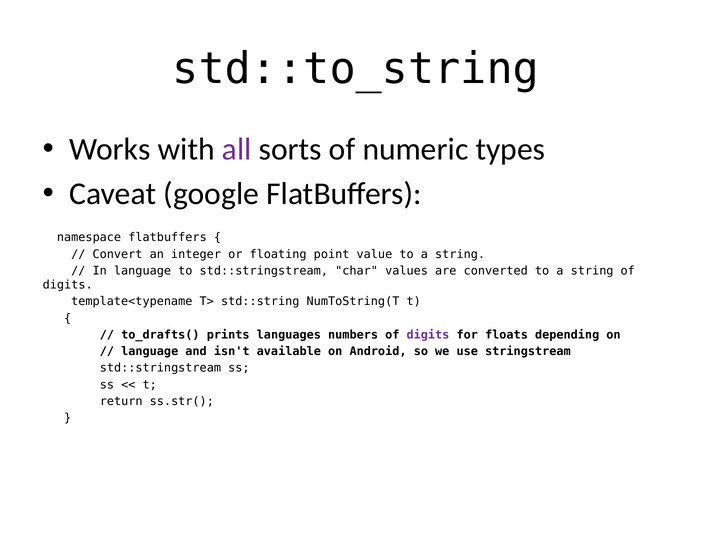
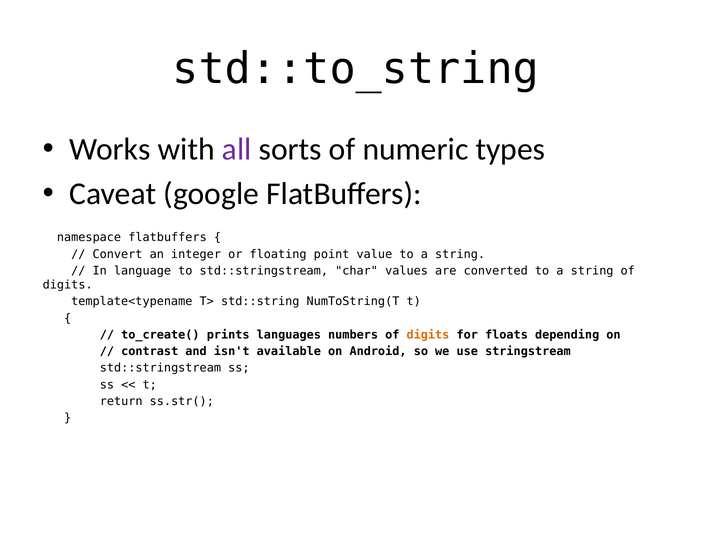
to_drafts(: to_drafts( -> to_create( (160, 335)
digits colour: purple -> orange (428, 335)
language: language -> contrast (150, 351)
